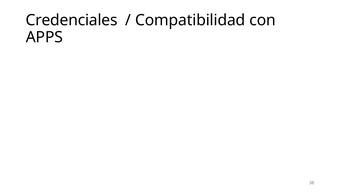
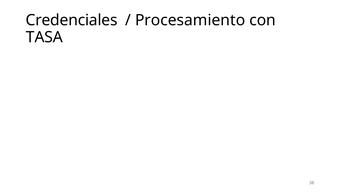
Compatibilidad: Compatibilidad -> Procesamiento (190, 20)
APPS: APPS -> TASA (44, 37)
